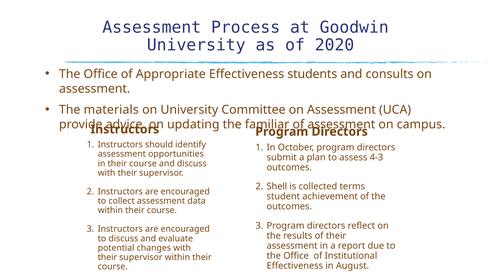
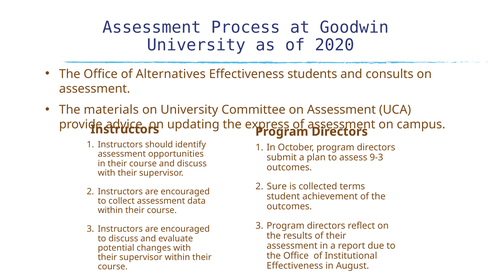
Appropriate: Appropriate -> Alternatives (171, 74)
familiar: familiar -> express (267, 124)
4-3: 4-3 -> 9-3 (376, 157)
Shell: Shell -> Sure (277, 186)
